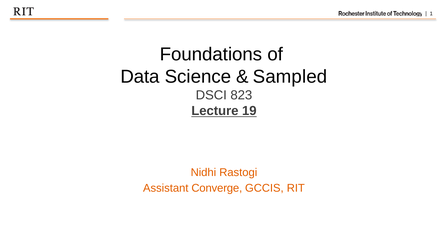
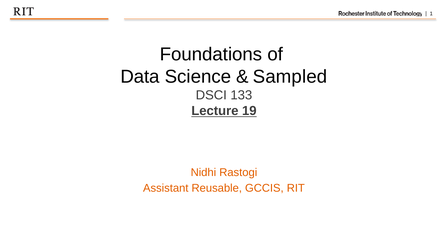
823: 823 -> 133 (241, 95)
Converge: Converge -> Reusable (217, 188)
